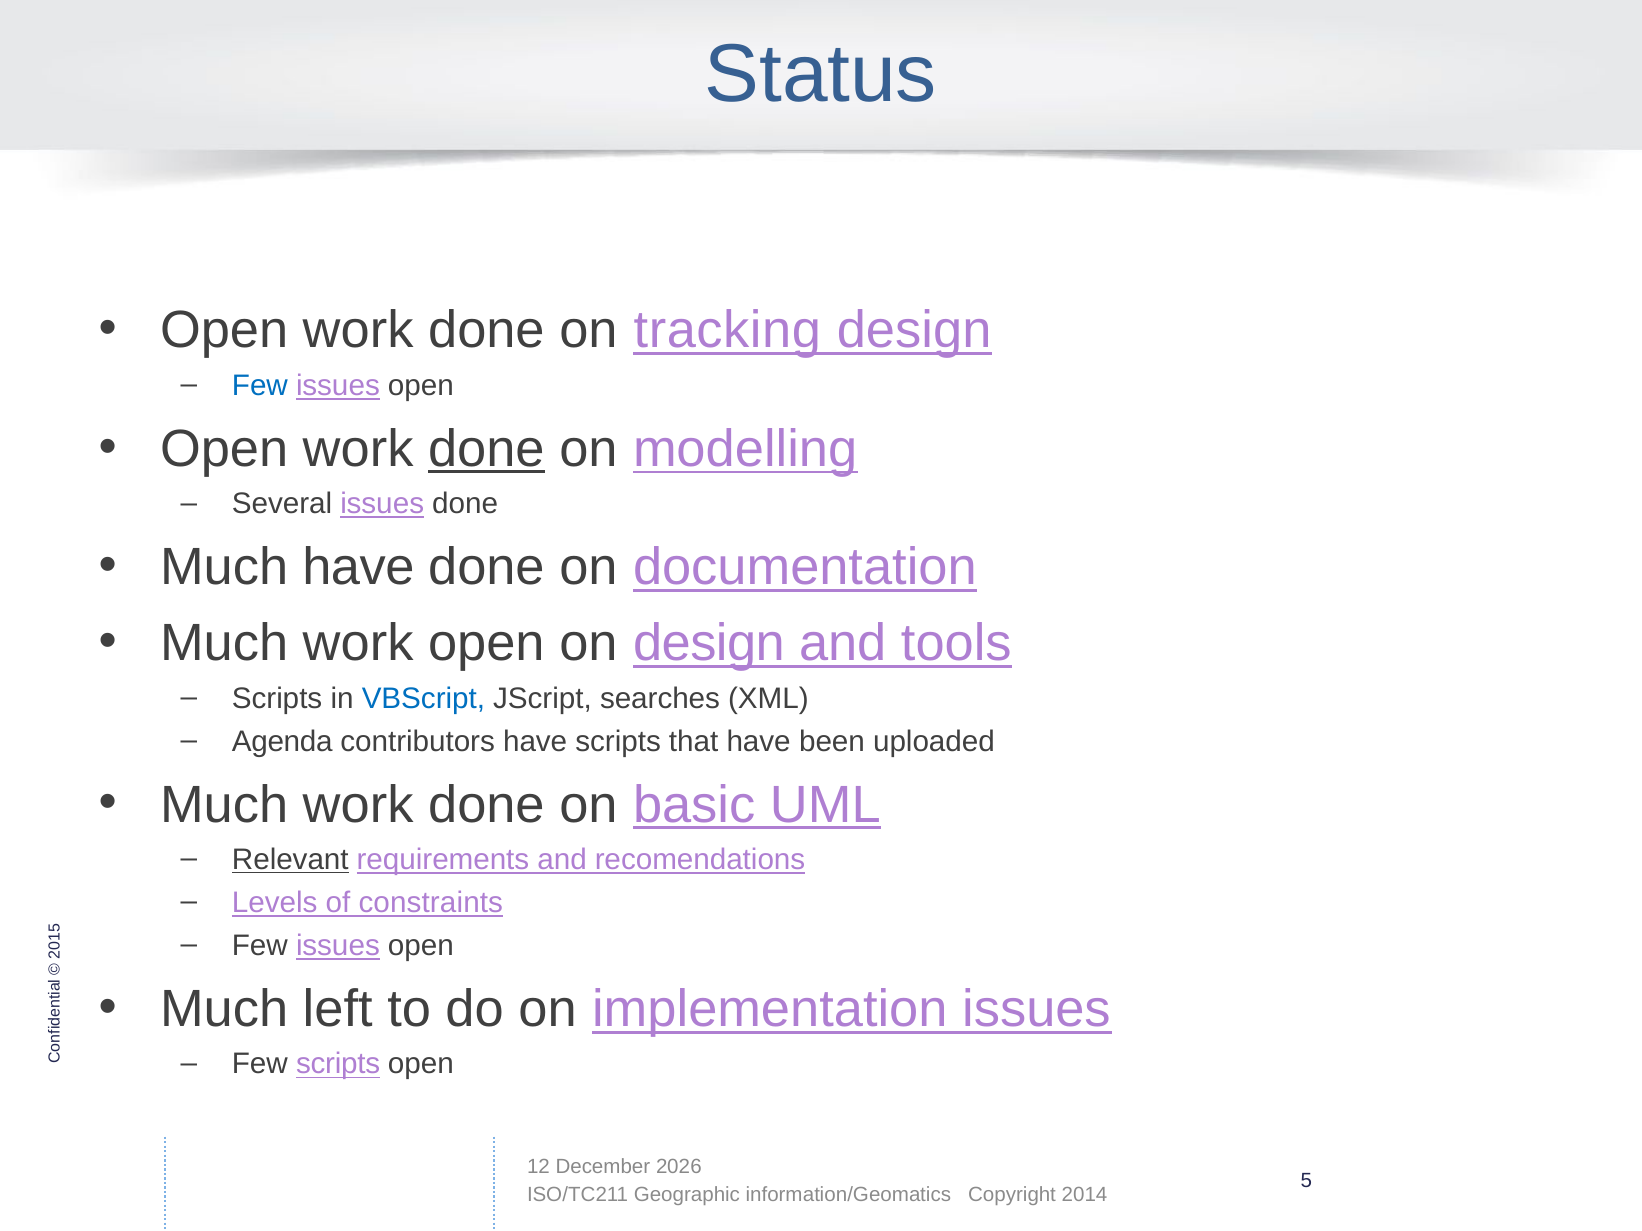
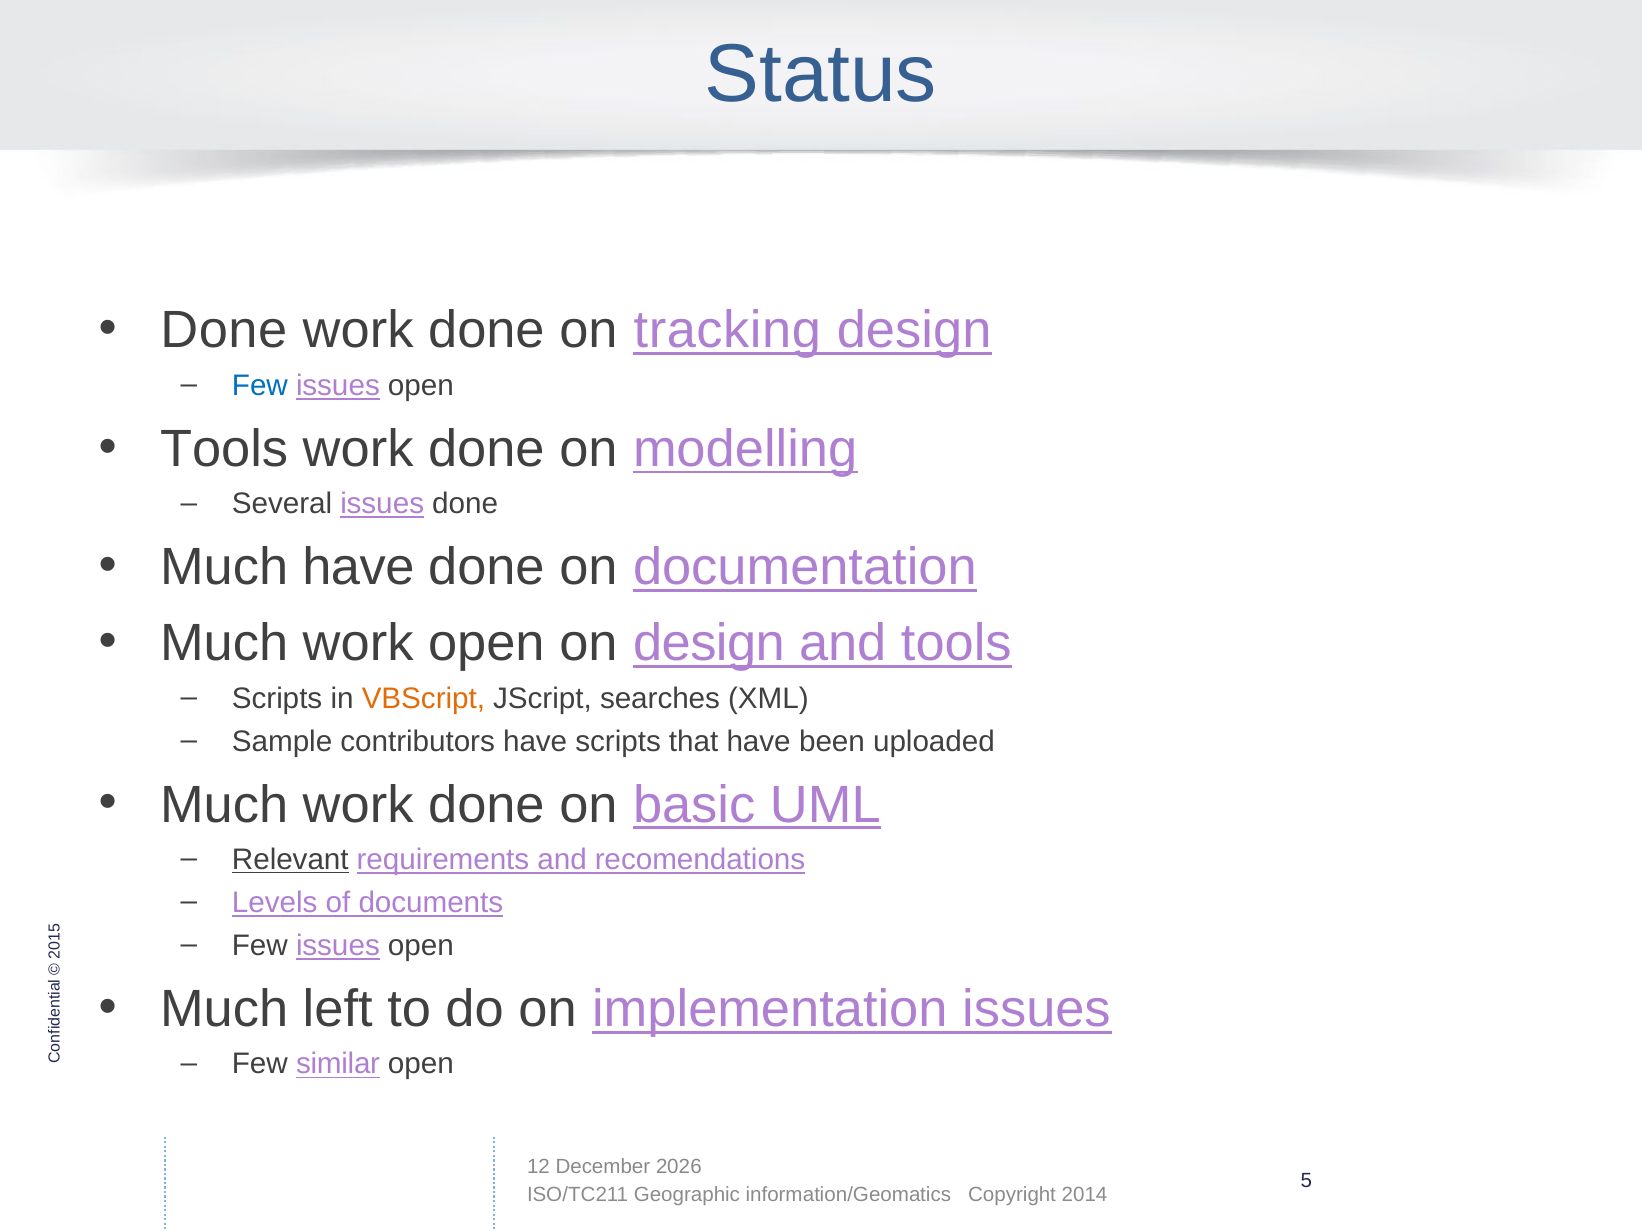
Open: Open -> Done (224, 331)
Open: Open -> Tools (224, 449)
done underline: present -> none (486, 449)
VBScript colour: blue -> orange (423, 699)
Agenda: Agenda -> Sample (282, 742)
constraints: constraints -> documents (431, 903)
Few scripts: scripts -> similar (338, 1065)
